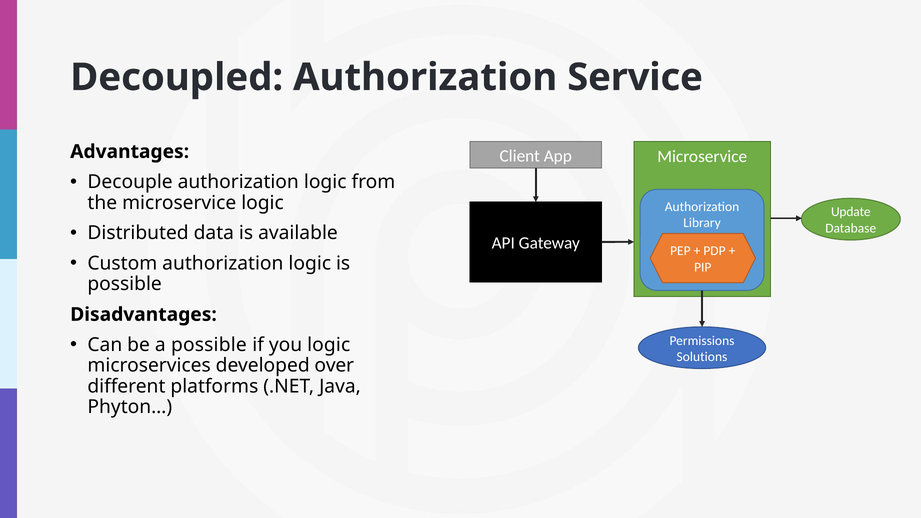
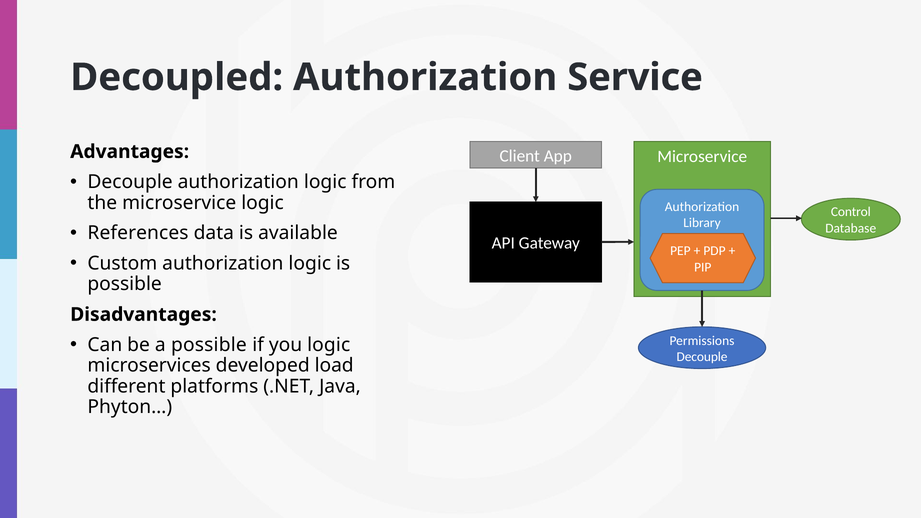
Update: Update -> Control (851, 212)
Distributed: Distributed -> References (138, 233)
Solutions: Solutions -> Decouple (702, 357)
over: over -> load (334, 366)
